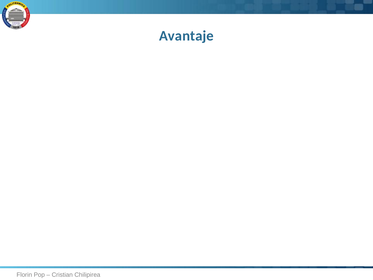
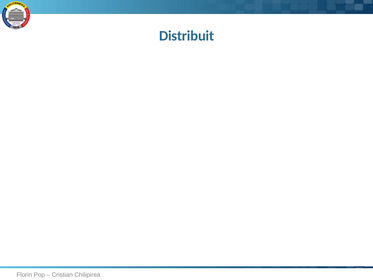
Avantaje: Avantaje -> Distribuit (187, 36)
